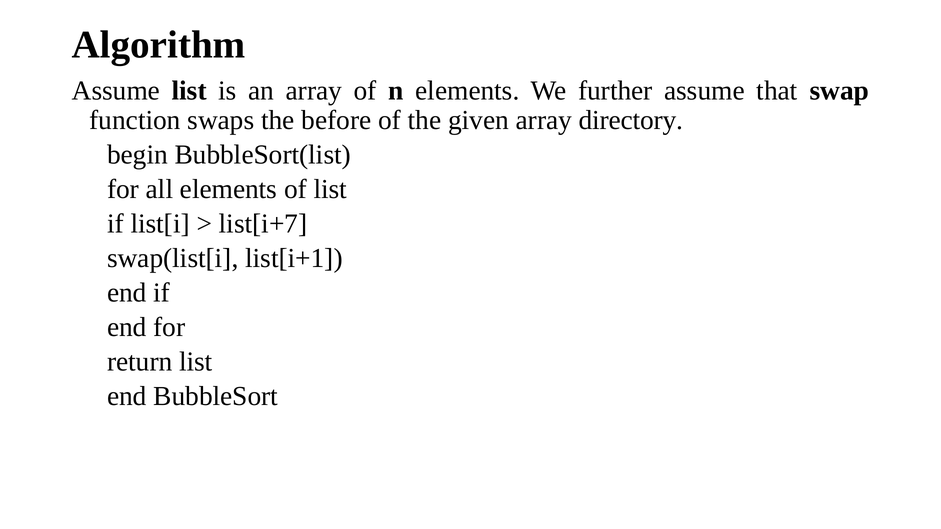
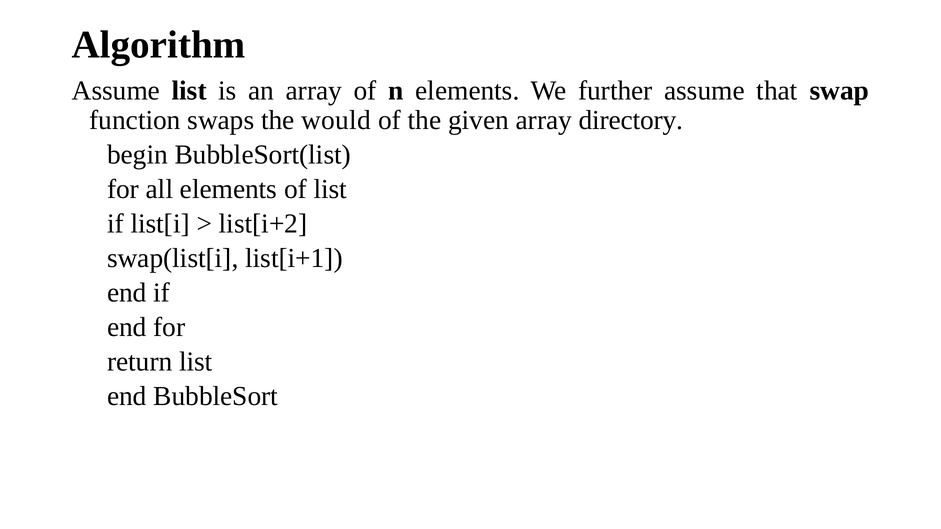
before: before -> would (336, 120)
list[i+7: list[i+7 -> list[i+2 (263, 224)
